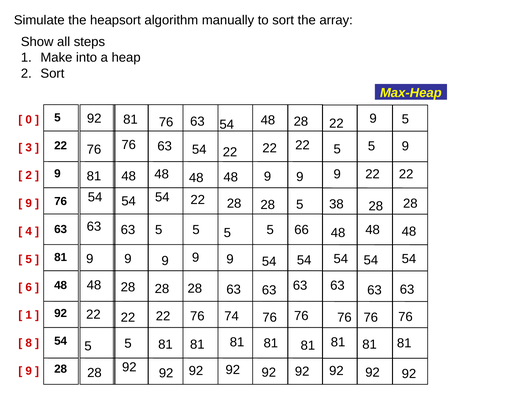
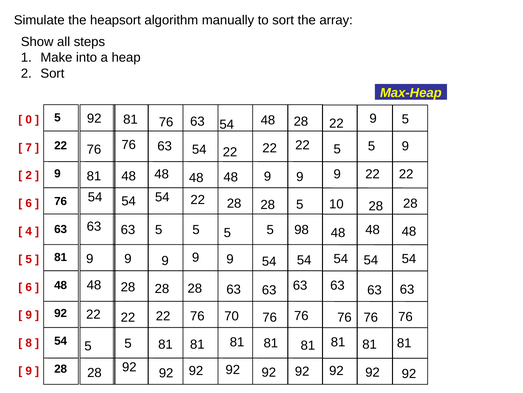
3: 3 -> 7 (29, 147)
9: 9 -> 6 (29, 203)
38: 38 -> 10 (336, 204)
66: 66 -> 98 (302, 229)
1: 1 -> 9 (29, 315)
74: 74 -> 70 (232, 315)
